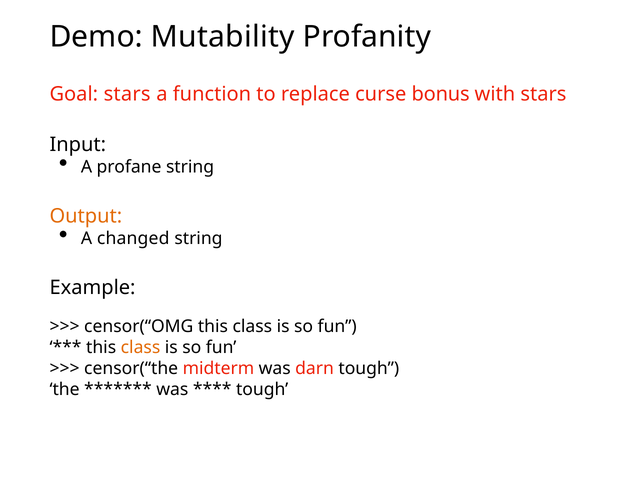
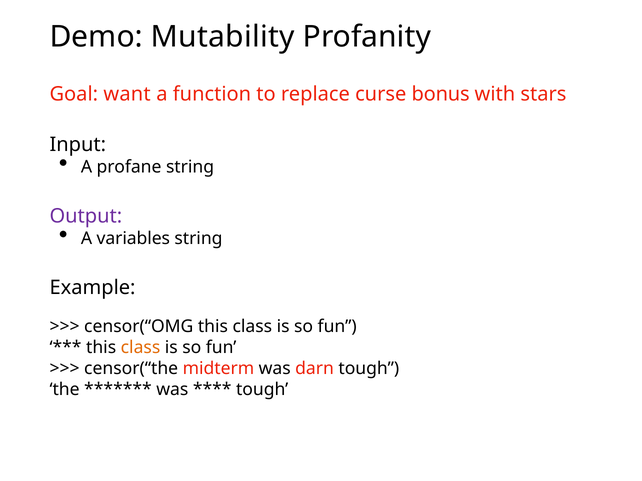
Goal stars: stars -> want (127, 94)
Output colour: orange -> purple (86, 216)
changed: changed -> variables (133, 239)
